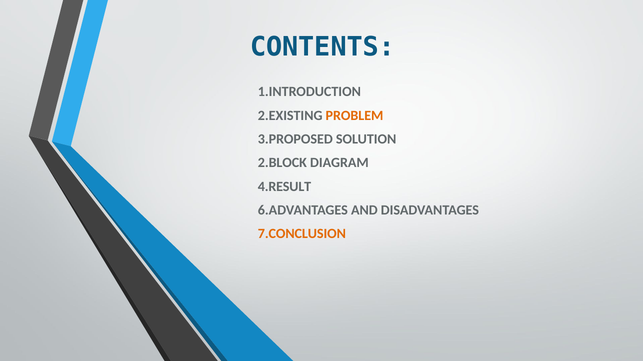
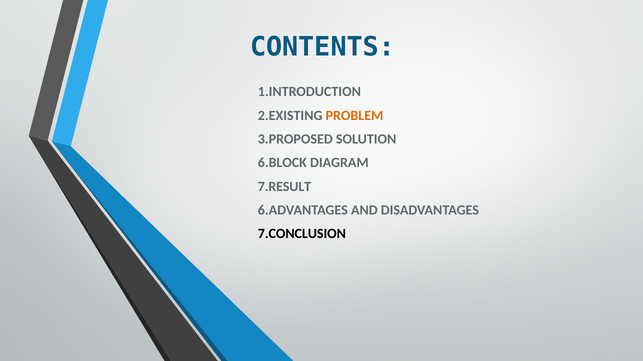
2.BLOCK: 2.BLOCK -> 6.BLOCK (282, 163)
4.RESULT: 4.RESULT -> 7.RESULT (284, 187)
7.CONCLUSION colour: orange -> black (302, 234)
